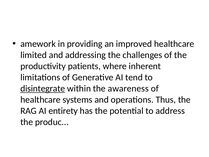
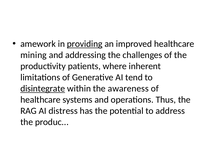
providing underline: none -> present (85, 44)
limited: limited -> mining (34, 55)
entirety: entirety -> distress (63, 111)
